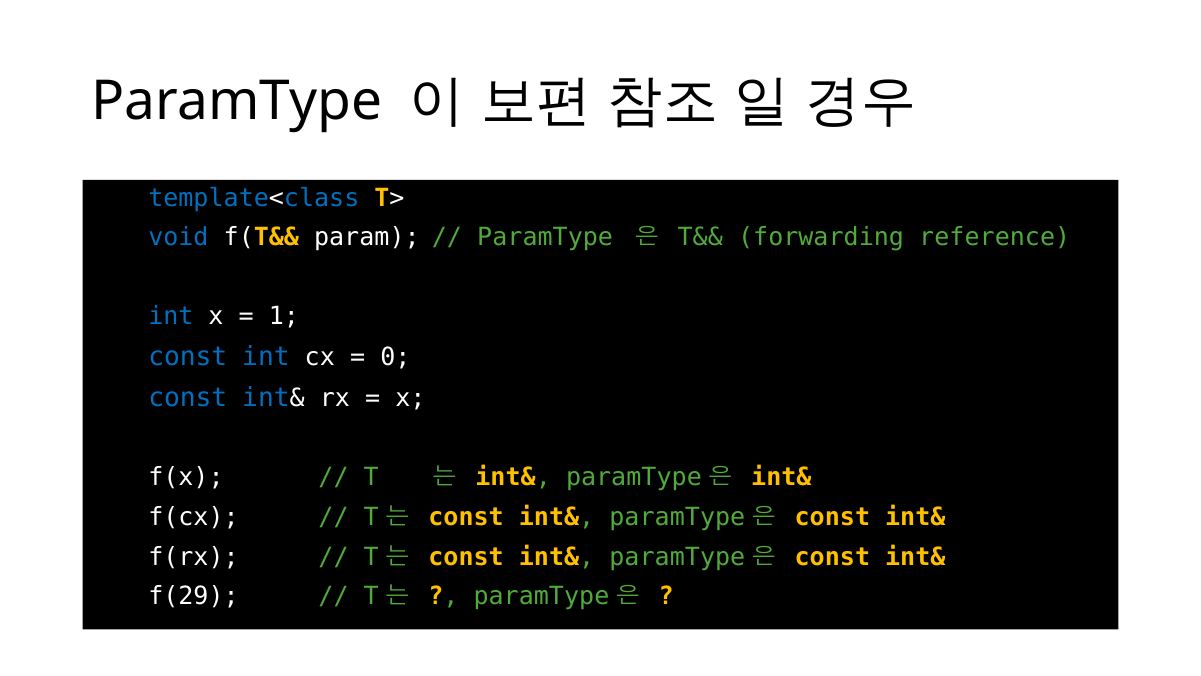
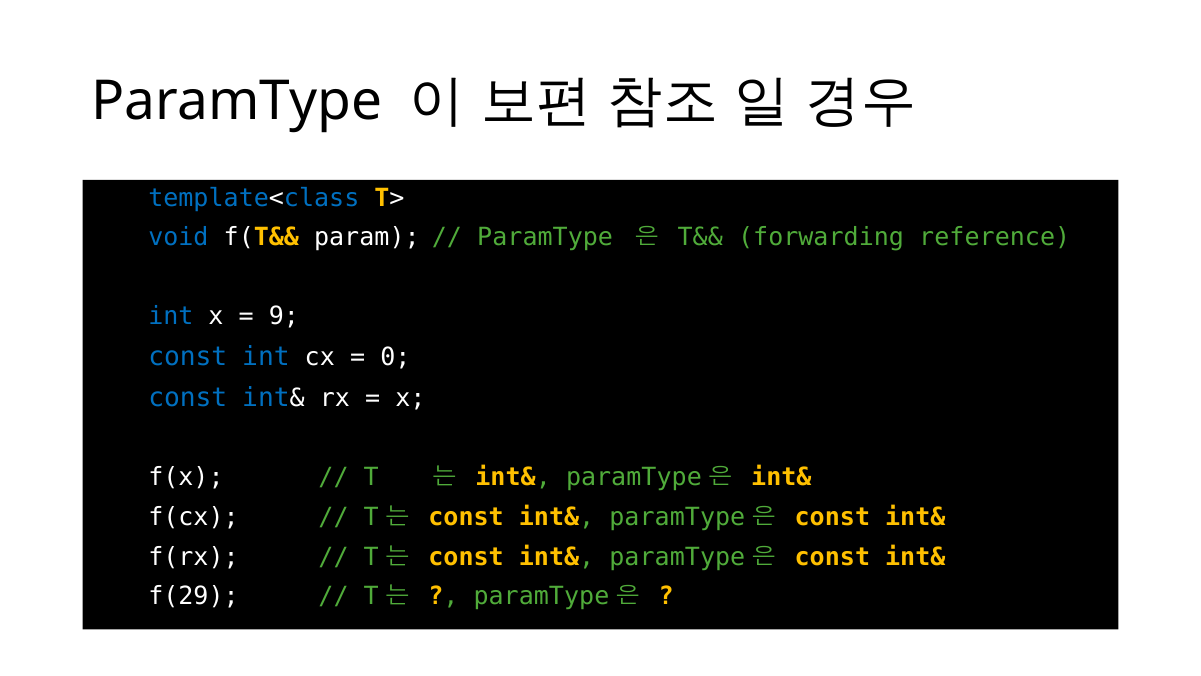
1: 1 -> 9 (284, 316)
